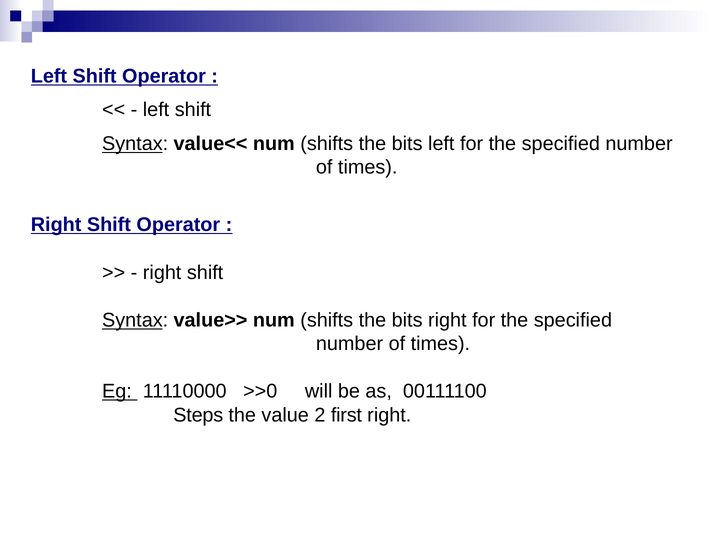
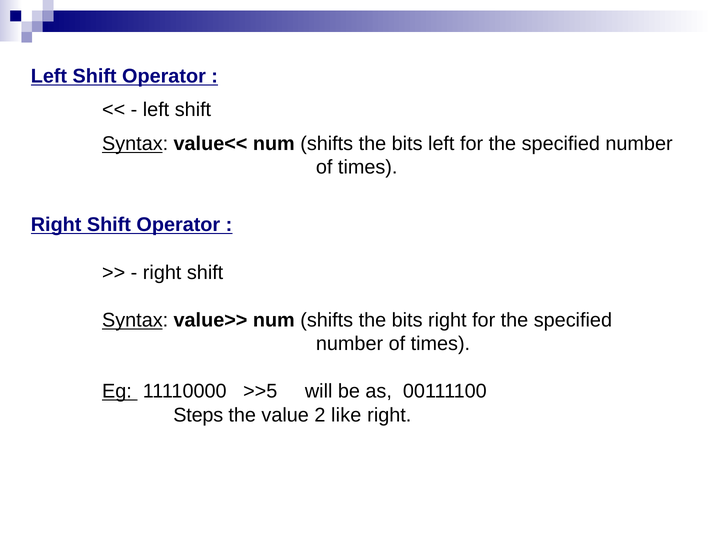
>>0: >>0 -> >>5 (260, 391)
first: first -> like (346, 415)
